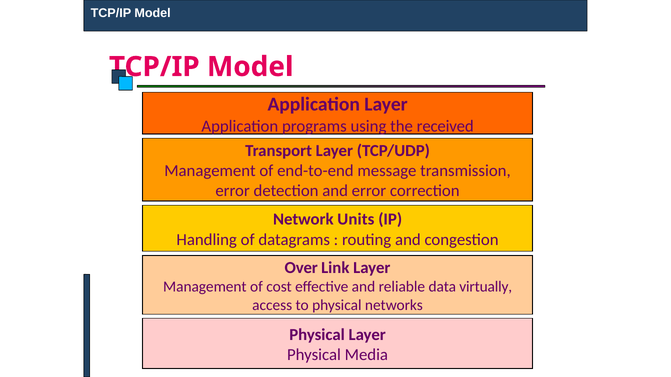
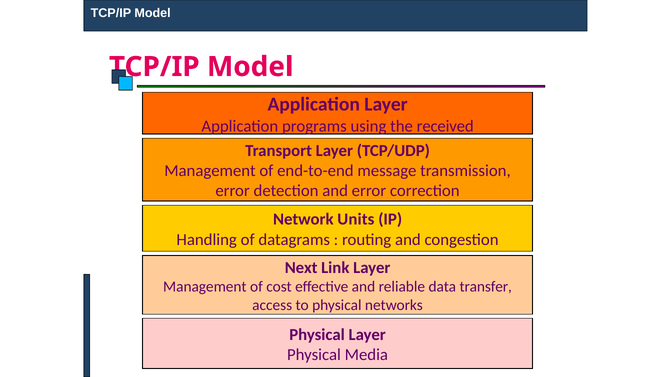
Over: Over -> Next (301, 268)
virtually: virtually -> transfer (486, 287)
